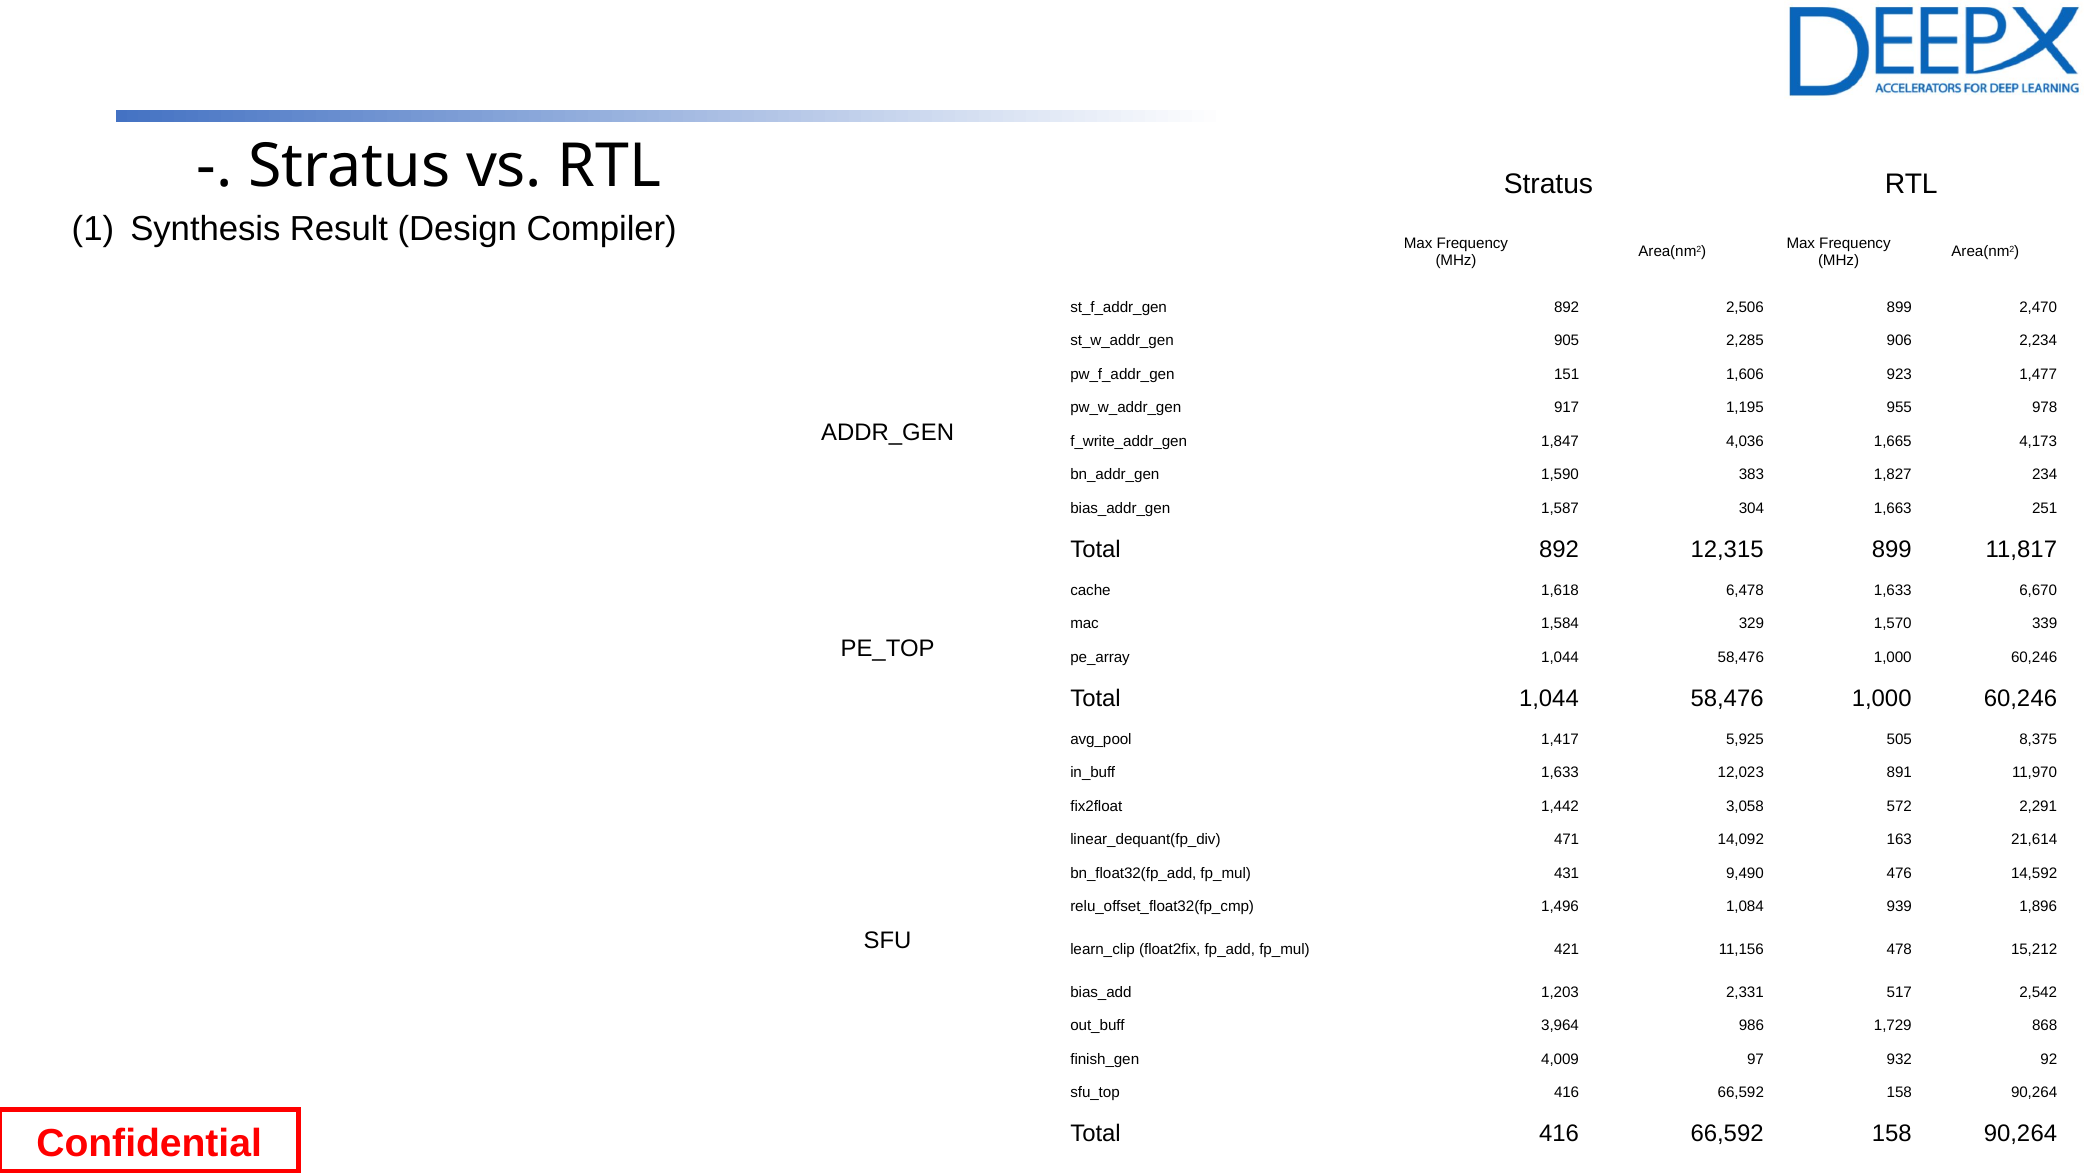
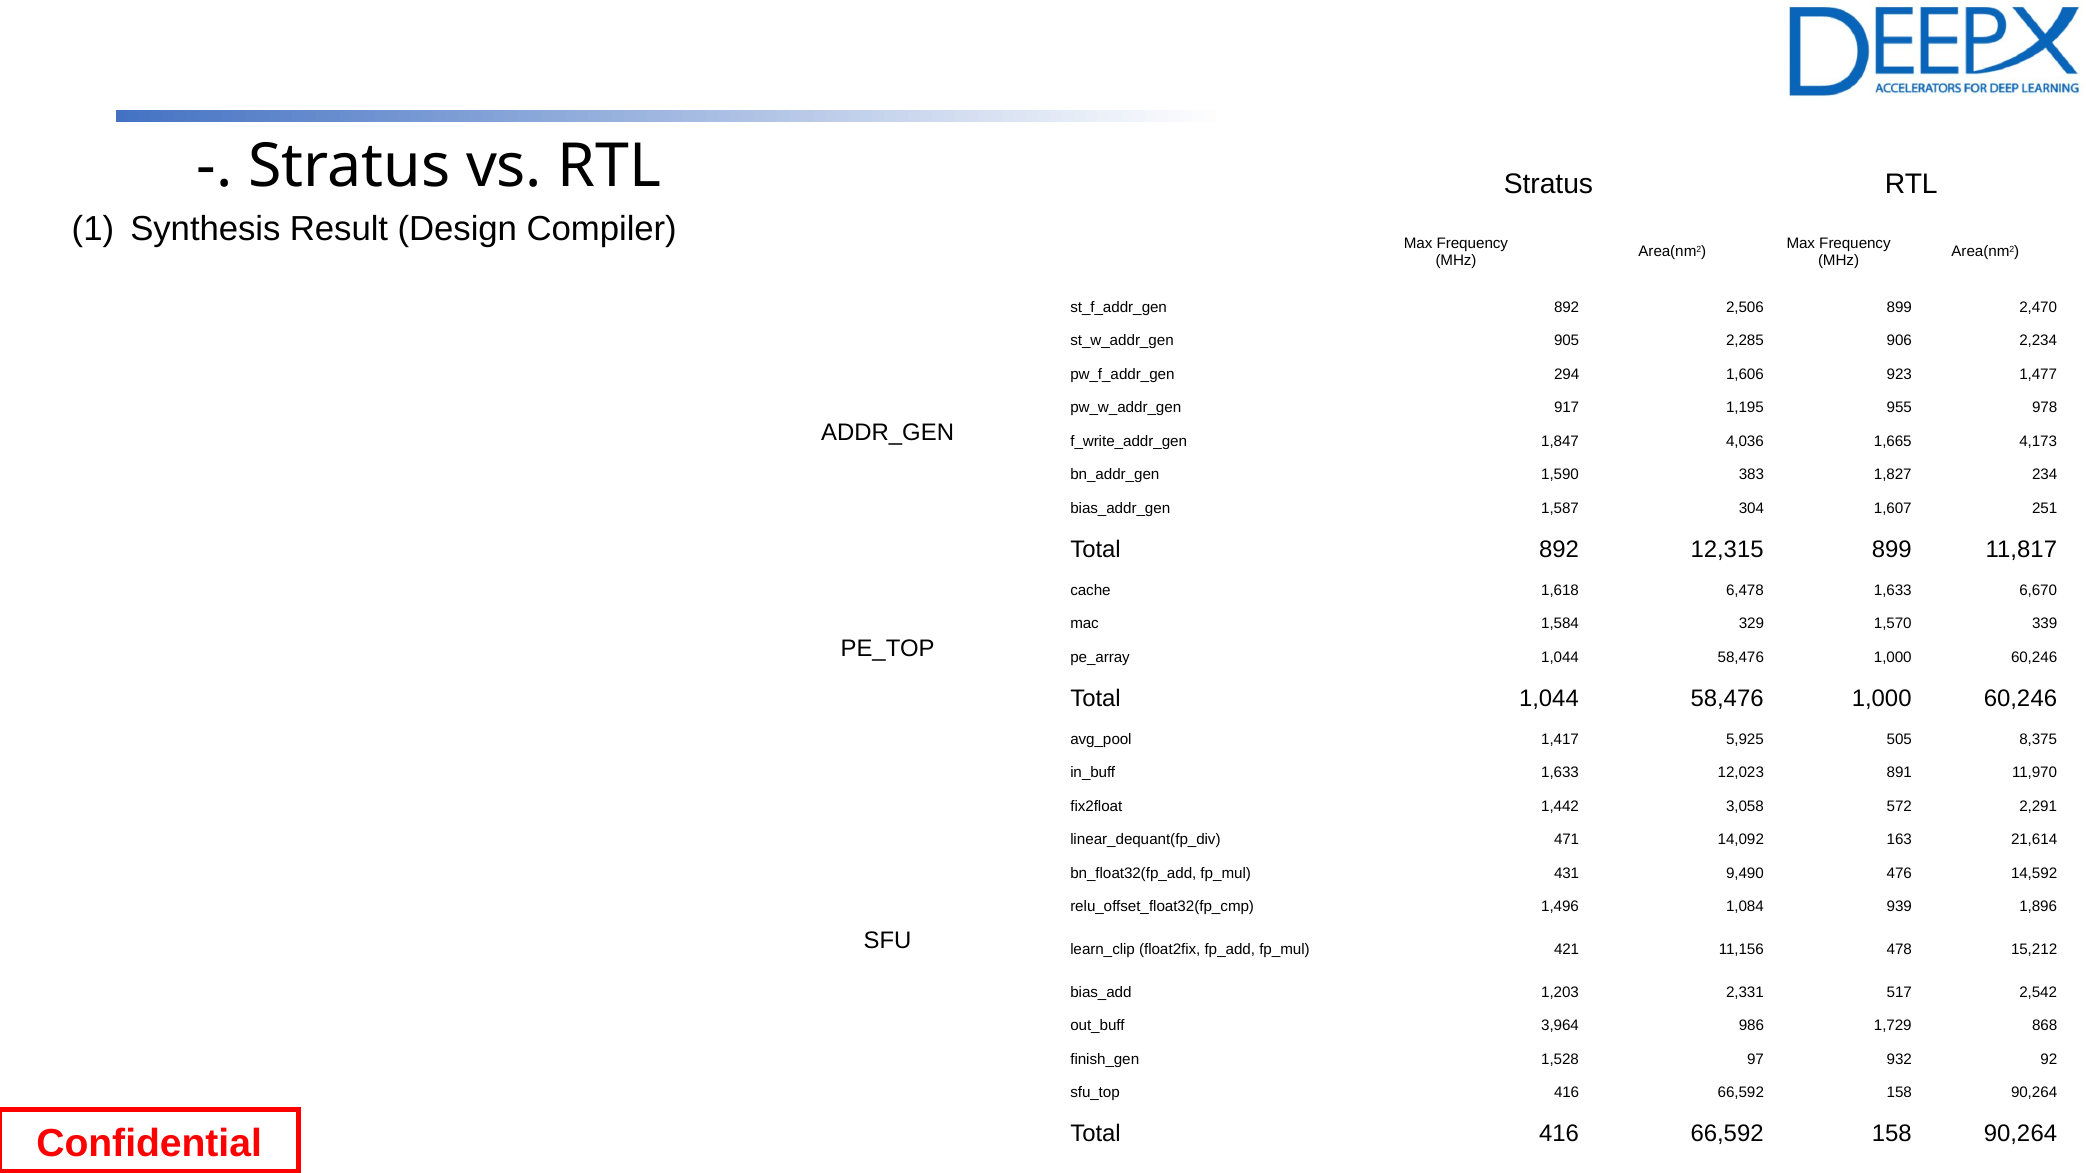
151: 151 -> 294 (1567, 375)
1,663: 1,663 -> 1,607 (1893, 509)
4,009: 4,009 -> 1,528 (1560, 1060)
